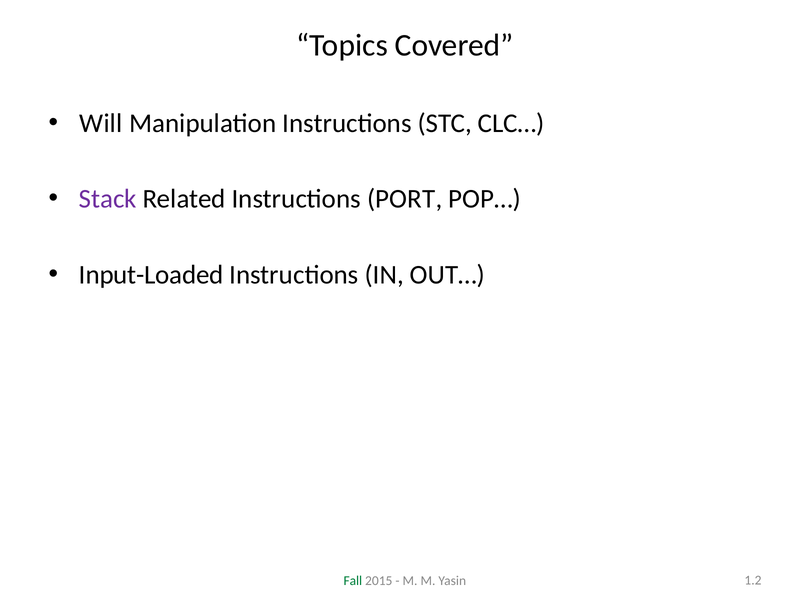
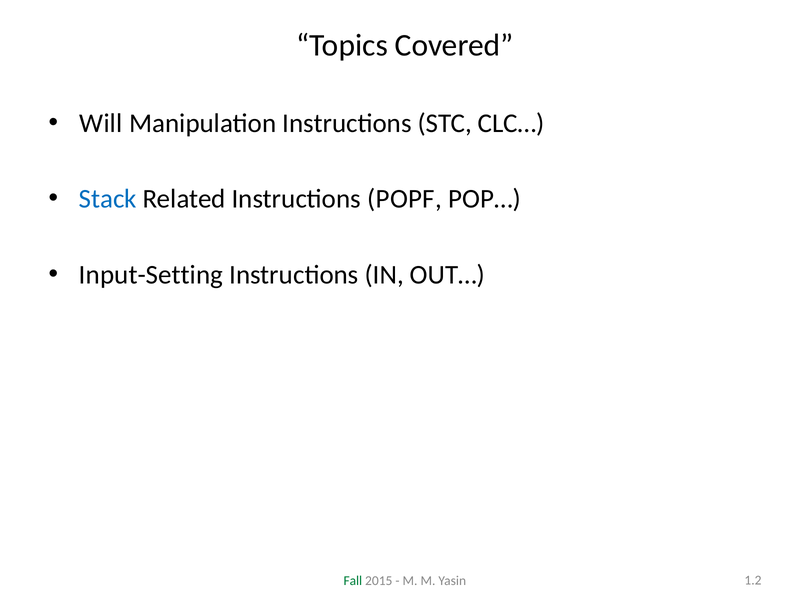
Stack colour: purple -> blue (108, 199)
PORT: PORT -> POPF (405, 199)
Input-Loaded: Input-Loaded -> Input-Setting (151, 274)
